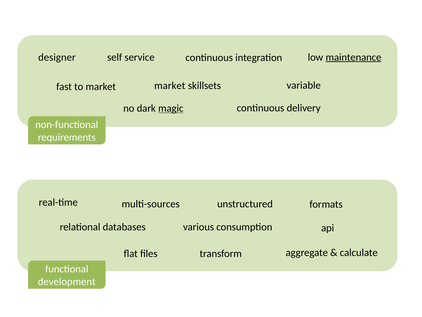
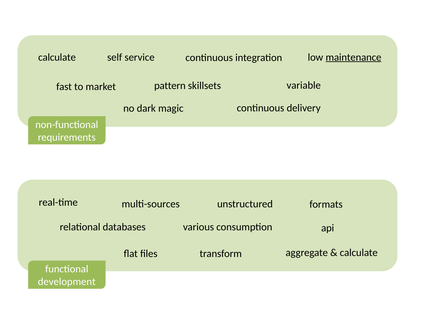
designer: designer -> calculate (57, 57)
market: market -> pattern (170, 85)
magic underline: present -> none (171, 108)
